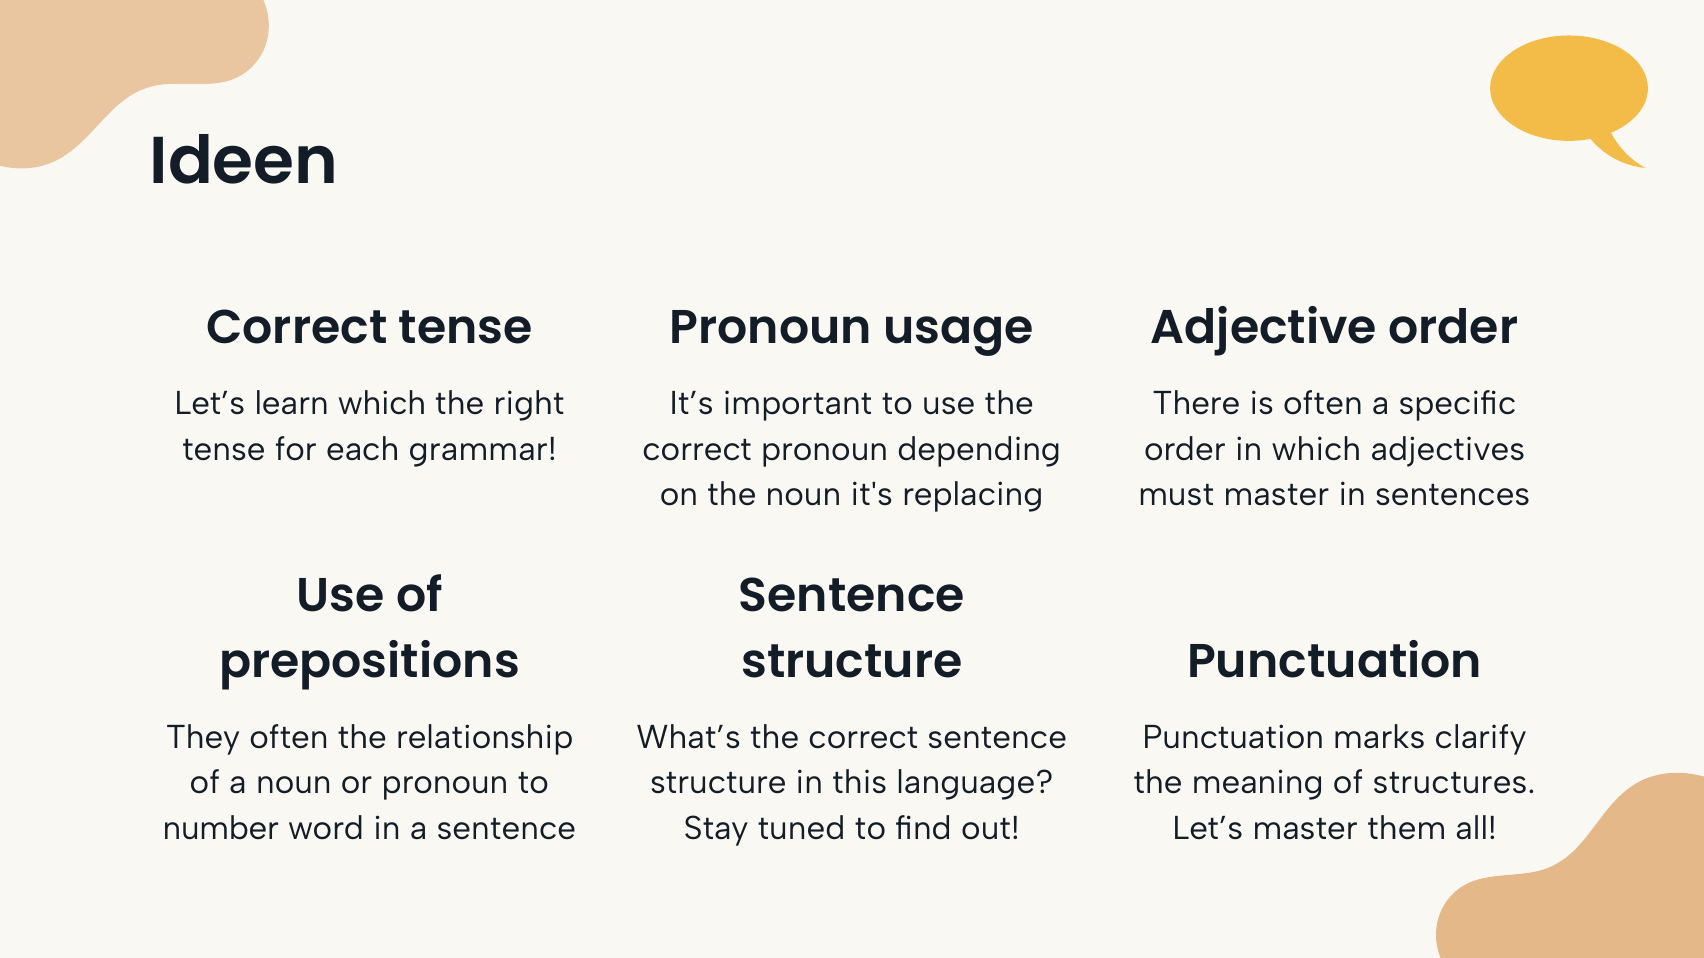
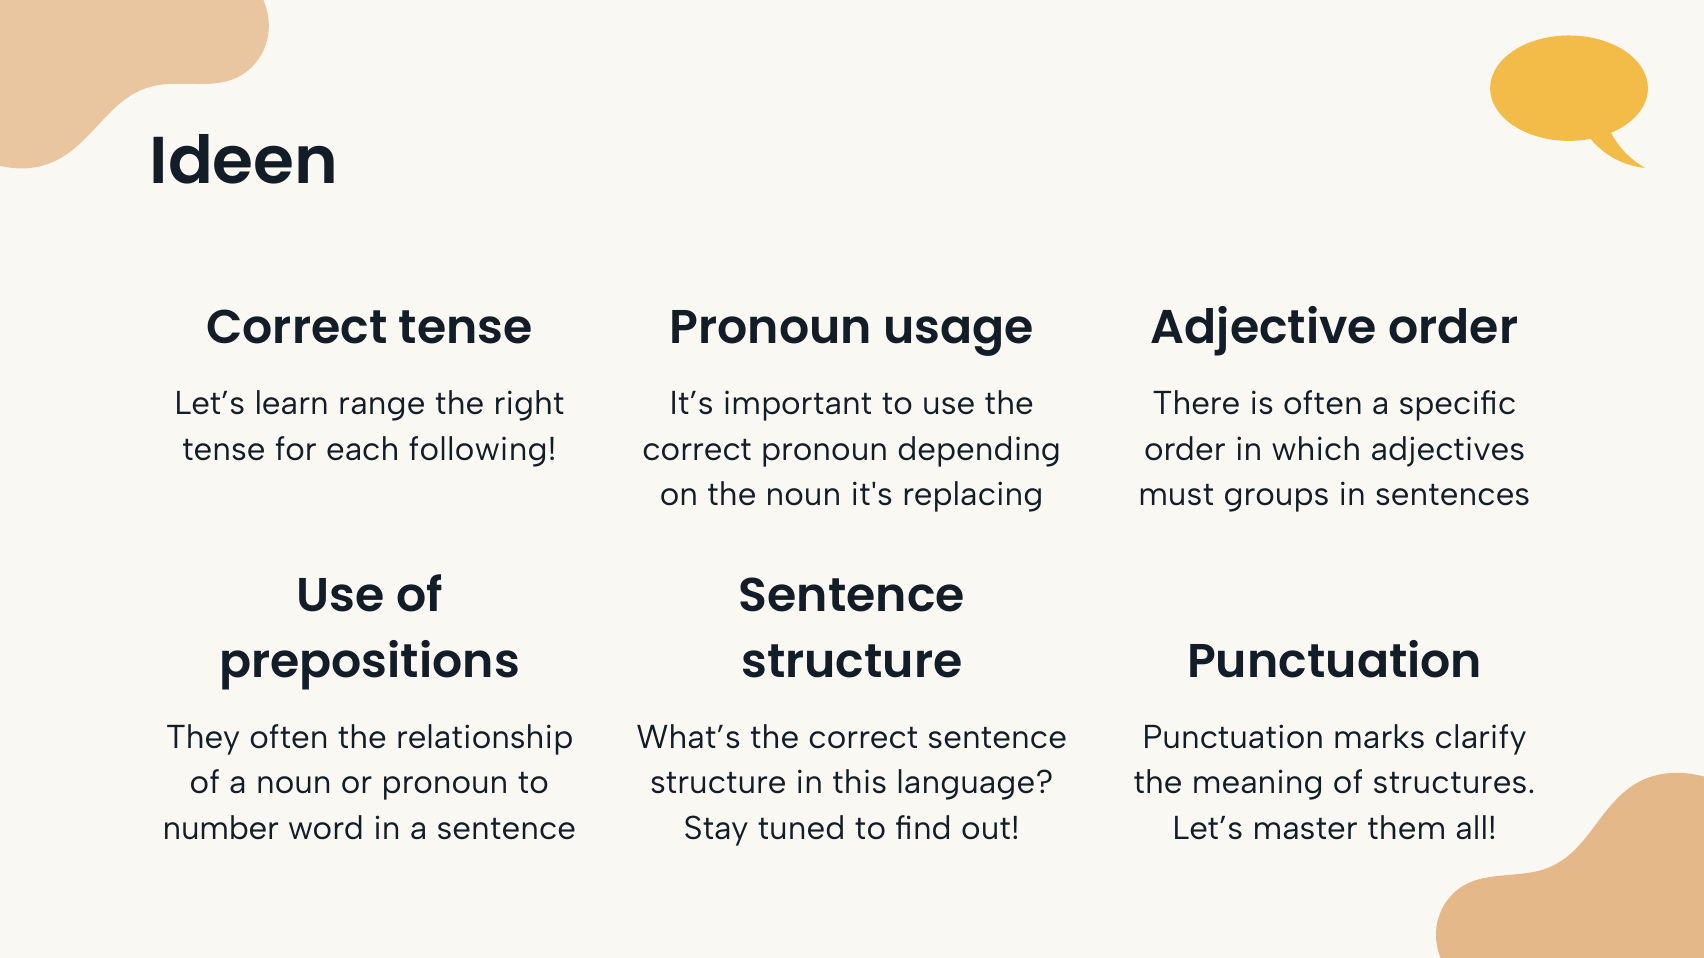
learn which: which -> range (382, 404)
grammar: grammar -> following (483, 450)
must master: master -> groups (1276, 495)
